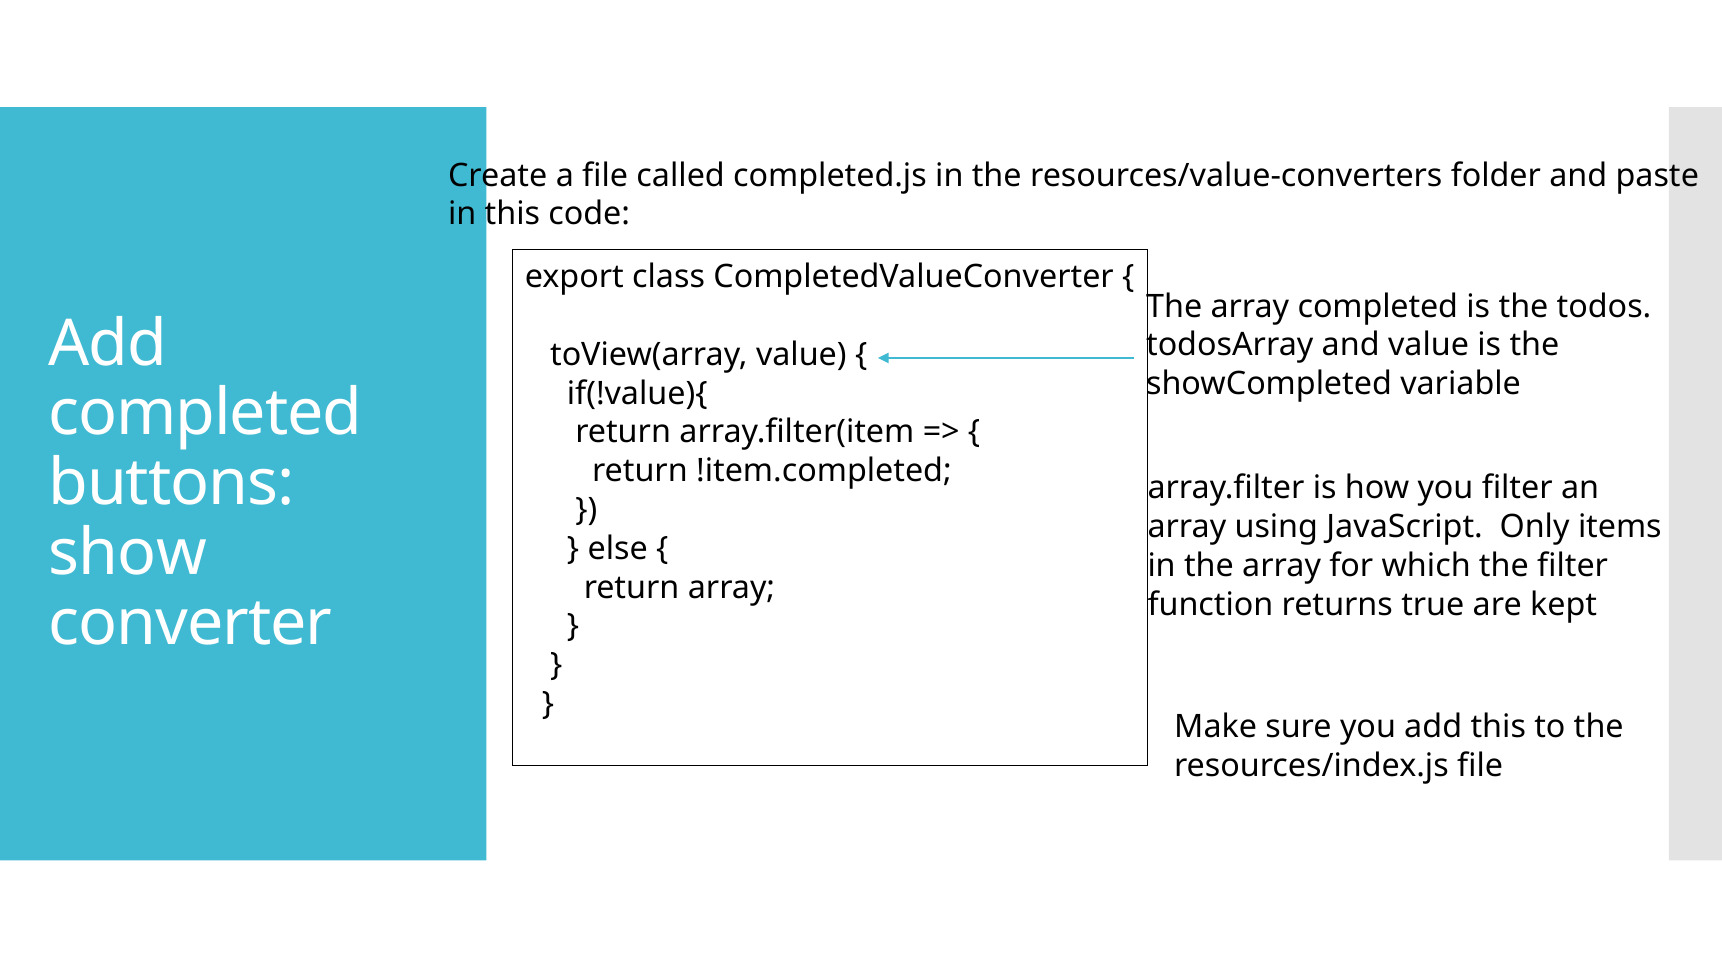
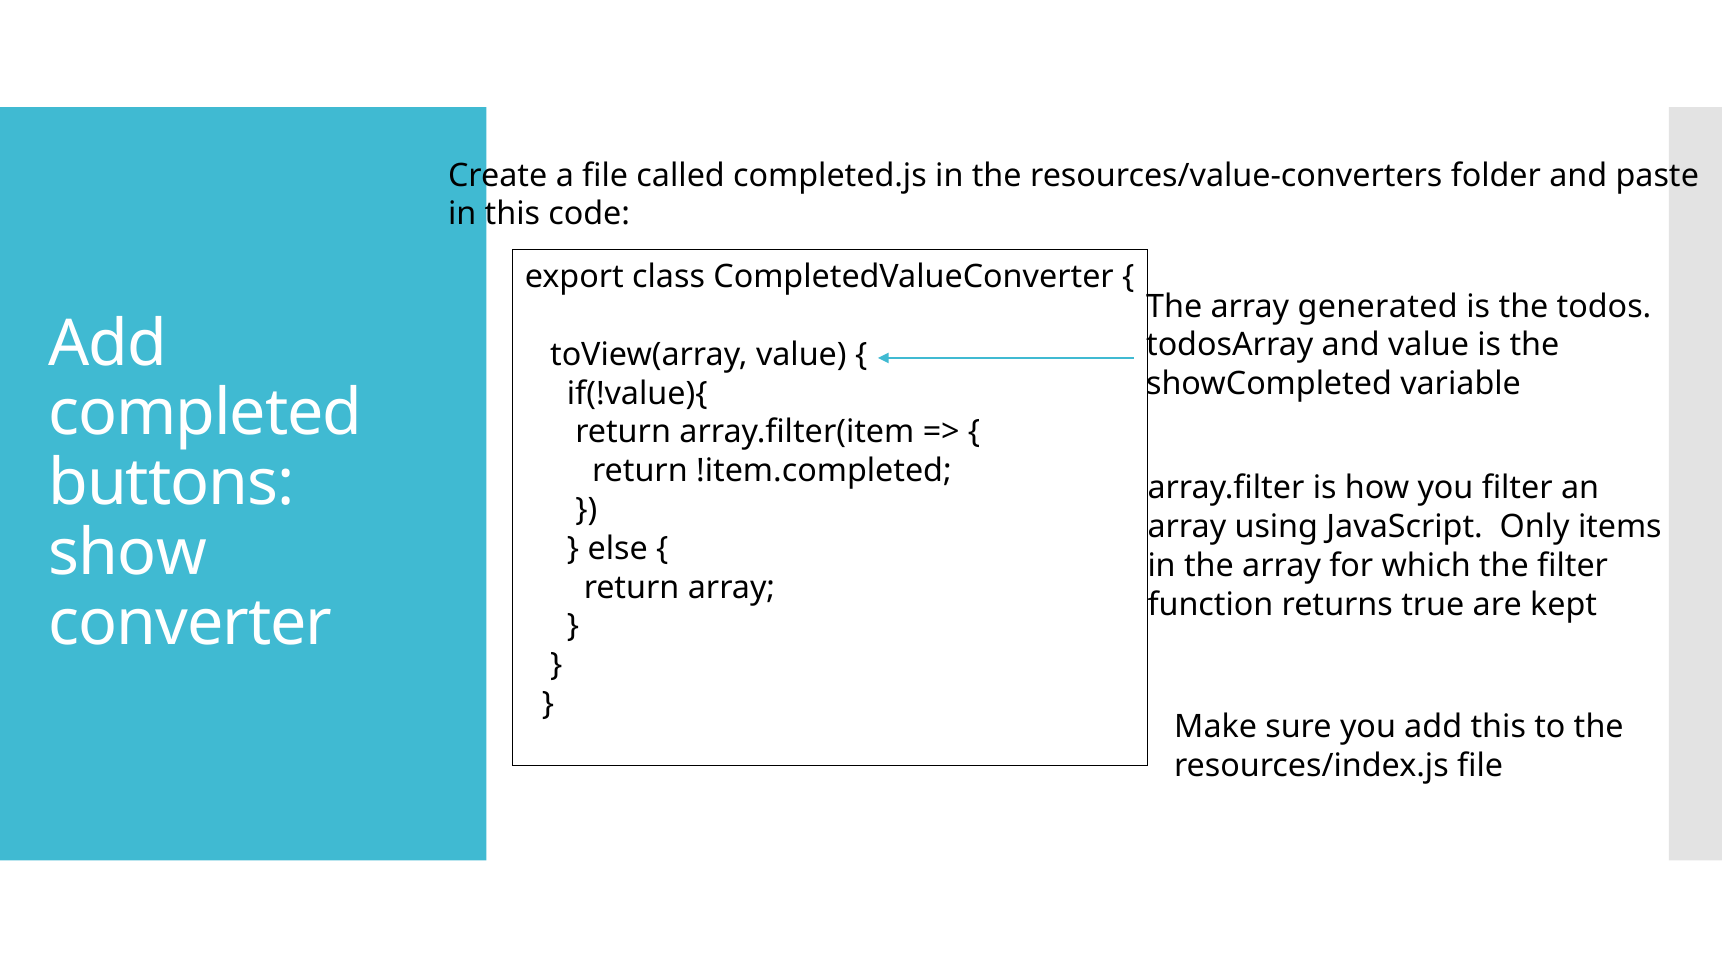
array completed: completed -> generated (1378, 306)
